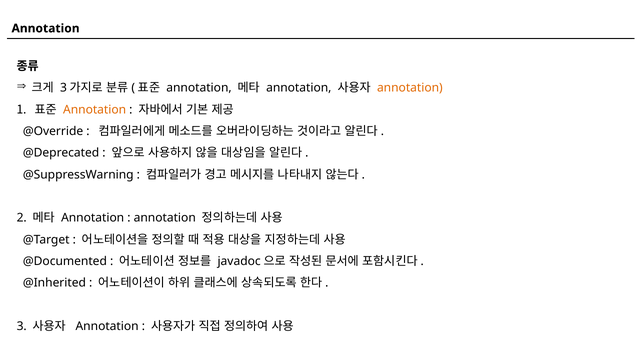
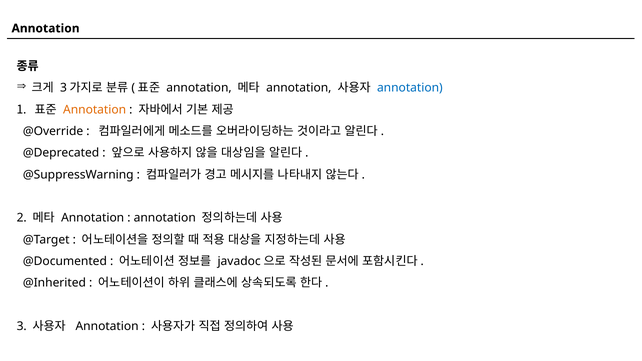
annotation colour: orange -> blue (410, 88)
